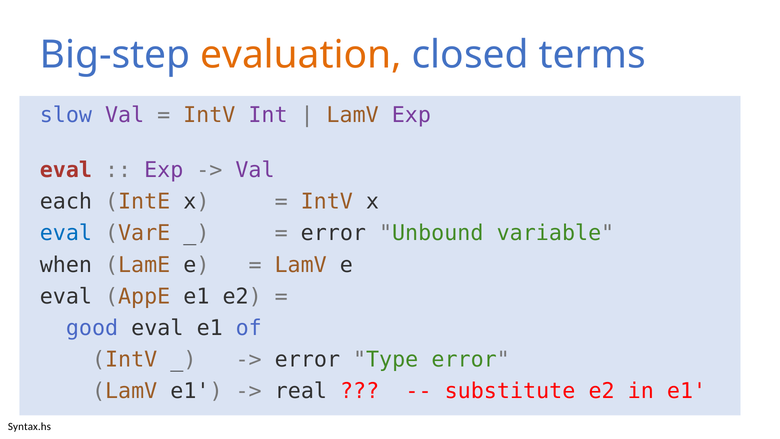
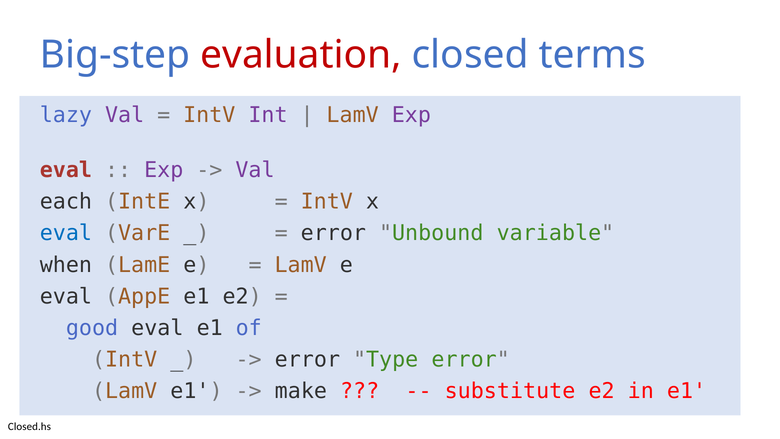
evaluation colour: orange -> red (301, 55)
slow: slow -> lazy (66, 115)
real: real -> make (301, 391)
Syntax.hs: Syntax.hs -> Closed.hs (29, 426)
